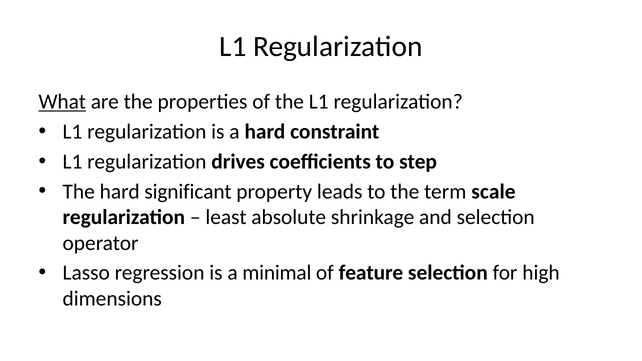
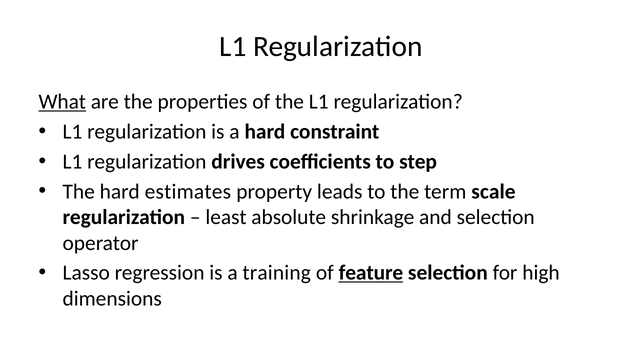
significant: significant -> estimates (188, 192)
minimal: minimal -> training (277, 273)
feature underline: none -> present (371, 273)
